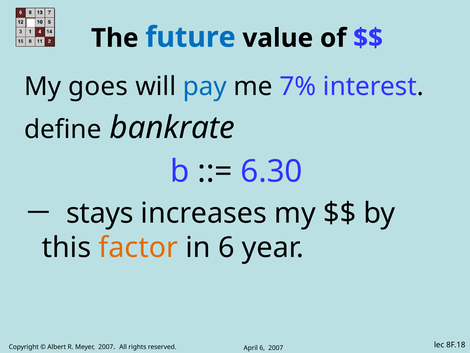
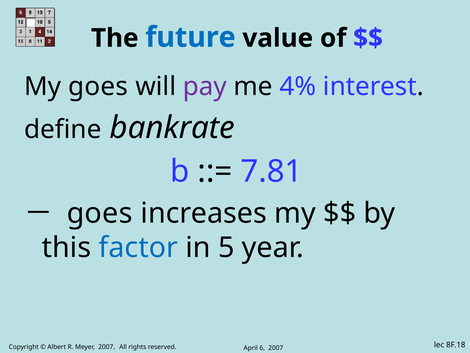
pay colour: blue -> purple (205, 86)
7%: 7% -> 4% (298, 86)
6.30: 6.30 -> 7.81 (272, 171)
stays: stays -> goes (100, 213)
factor colour: orange -> blue (138, 247)
in 6: 6 -> 5 (226, 247)
